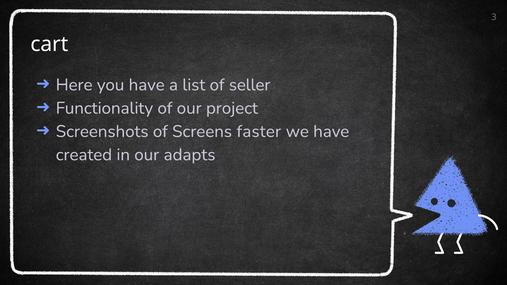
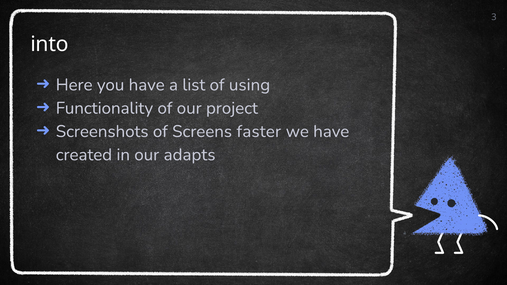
cart: cart -> into (50, 44)
seller: seller -> using (250, 85)
